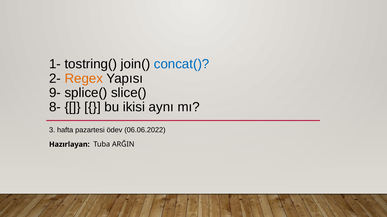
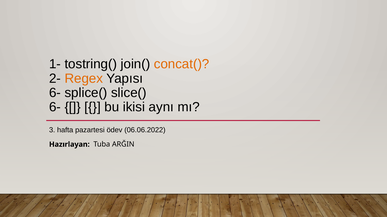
concat( colour: blue -> orange (182, 64)
9-: 9- -> 6- (55, 93)
8-: 8- -> 6- (55, 107)
